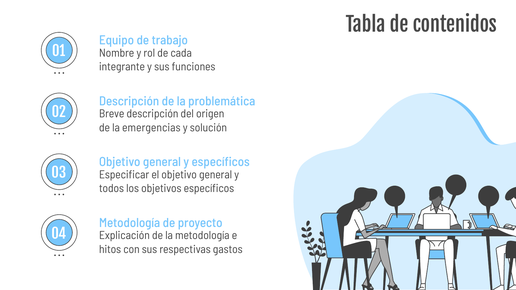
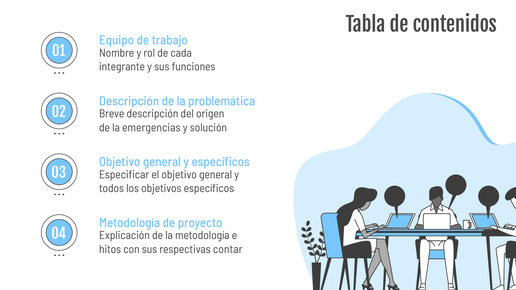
gastos: gastos -> contar (228, 250)
